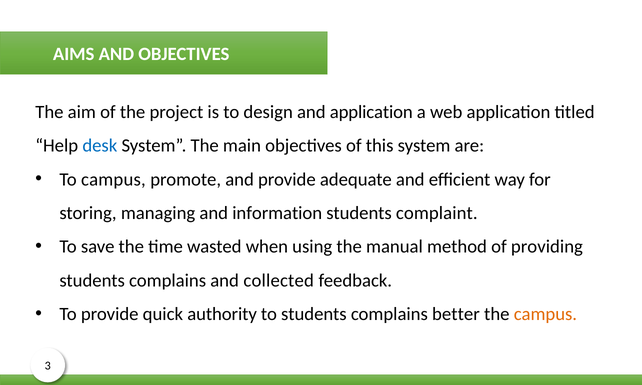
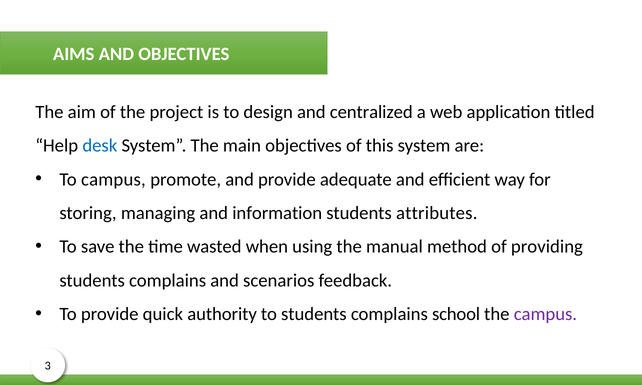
and application: application -> centralized (371, 112)
complaint: complaint -> attributes (437, 213)
collected: collected -> scenarios (279, 281)
better: better -> school (456, 314)
campus colour: orange -> purple (545, 314)
